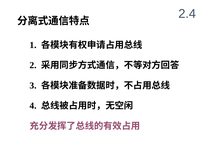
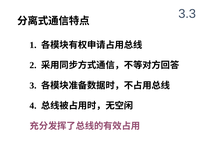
2.4: 2.4 -> 3.3 (187, 14)
